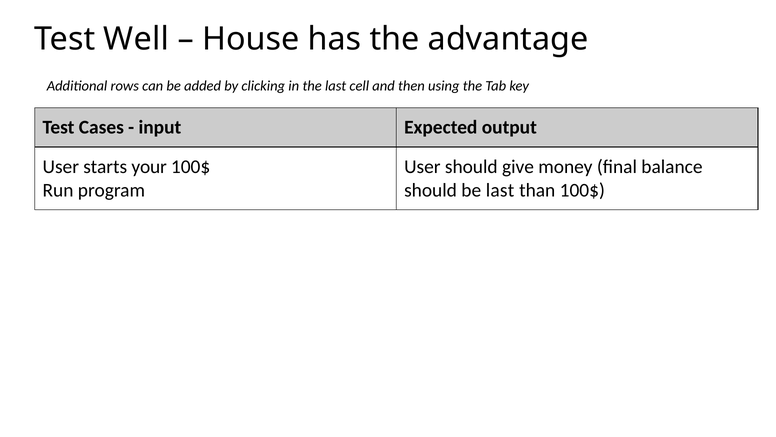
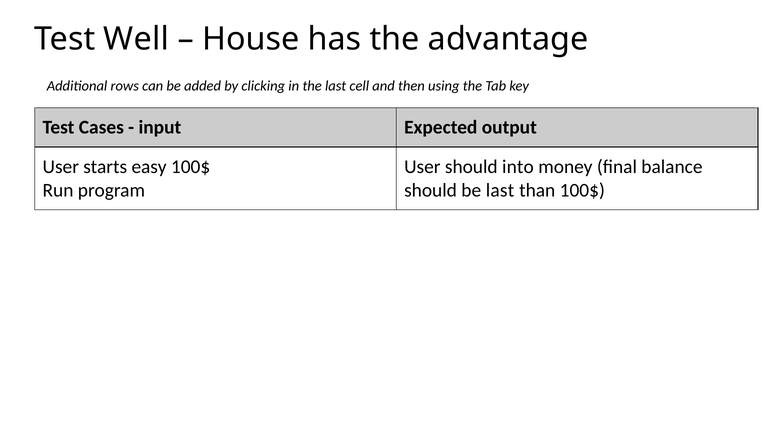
your: your -> easy (149, 167)
give: give -> into (518, 167)
